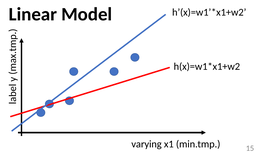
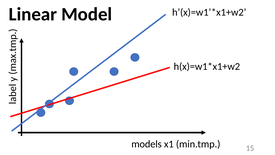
varying: varying -> models (147, 144)
